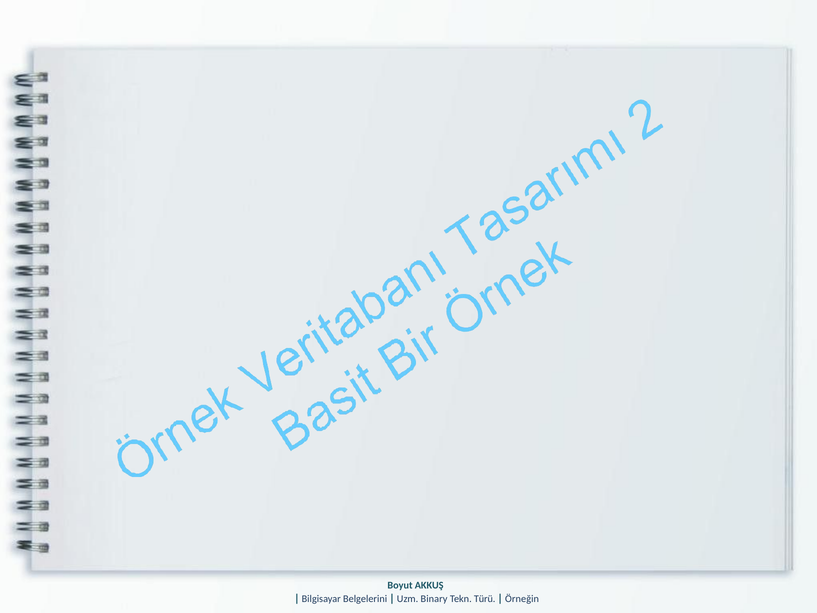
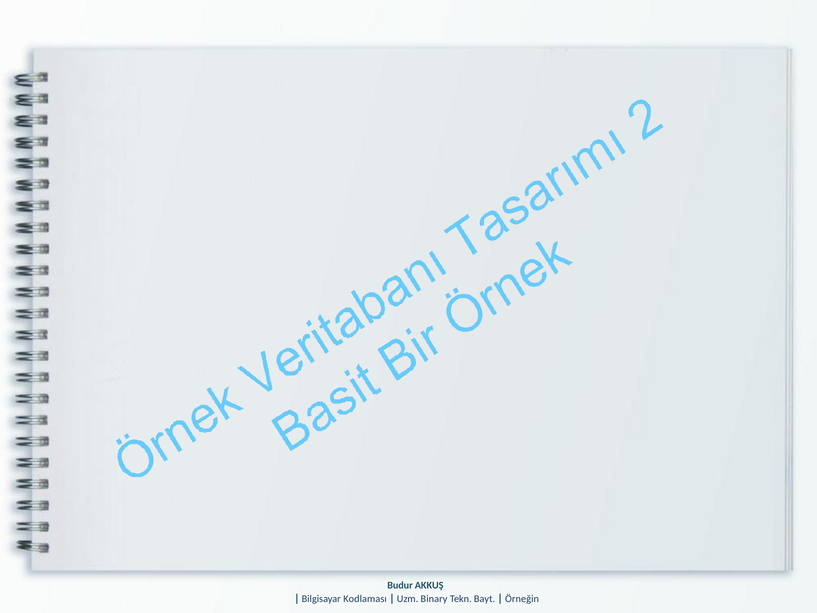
Boyut: Boyut -> Budur (400, 585)
Belgelerini: Belgelerini -> Kodlaması (365, 599)
Türü: Türü -> Bayt (485, 599)
